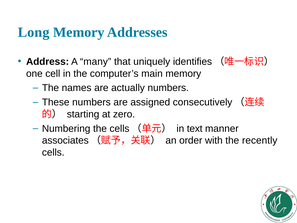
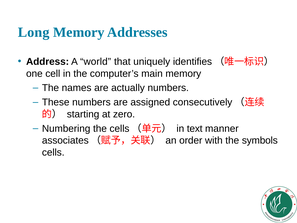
many: many -> world (96, 62)
recently: recently -> symbols (260, 140)
